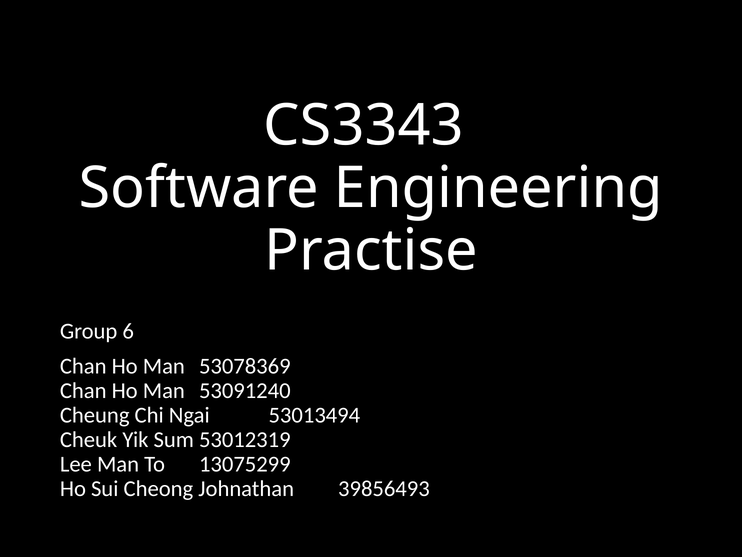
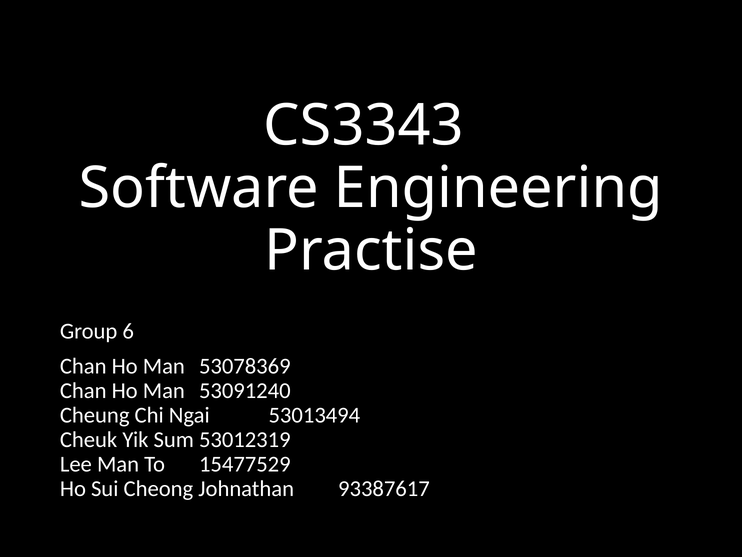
13075299: 13075299 -> 15477529 (245, 464)
39856493: 39856493 -> 93387617 (384, 488)
